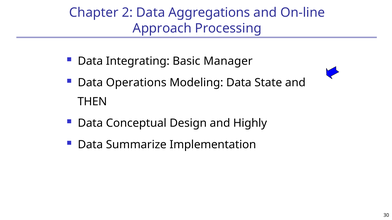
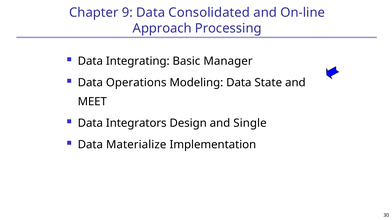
2: 2 -> 9 (127, 13)
Aggregations: Aggregations -> Consolidated (209, 13)
THEN: THEN -> MEET (92, 102)
Conceptual: Conceptual -> Integrators (136, 123)
Highly: Highly -> Single (250, 123)
Summarize: Summarize -> Materialize (136, 145)
